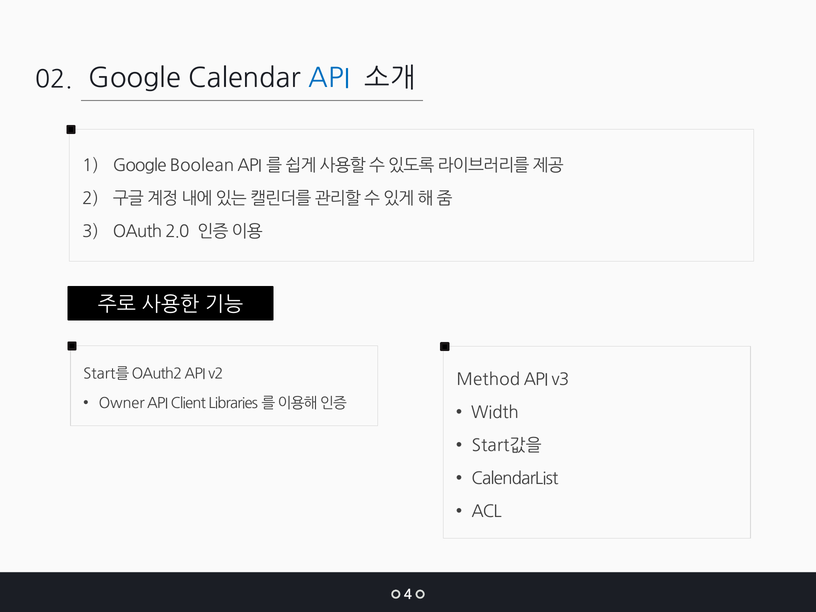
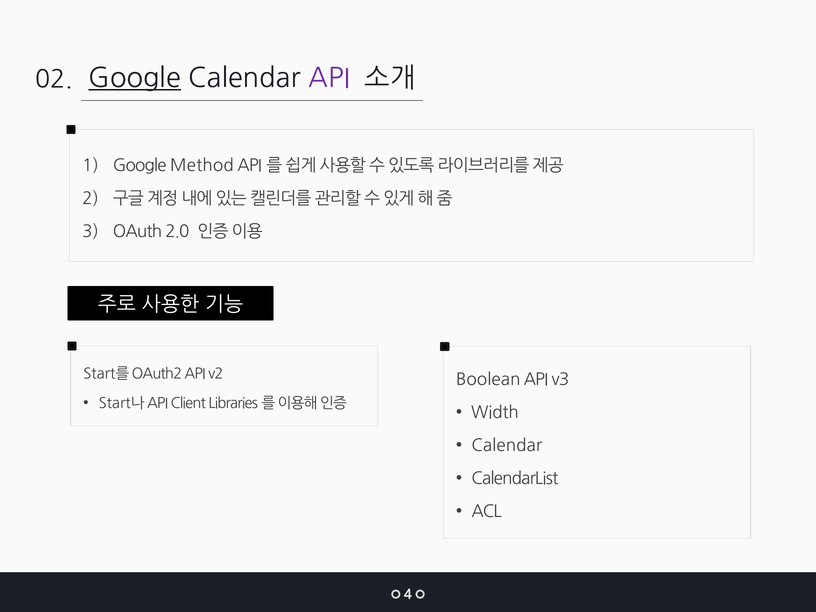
Google underline: none -> present (135, 78)
API colour: blue -> purple (329, 78)
Boolean: Boolean -> Method (202, 165)
Method: Method -> Boolean (488, 380)
Owner: Owner -> Start나 (122, 403)
Start값을: Start값을 -> Calendar (507, 446)
